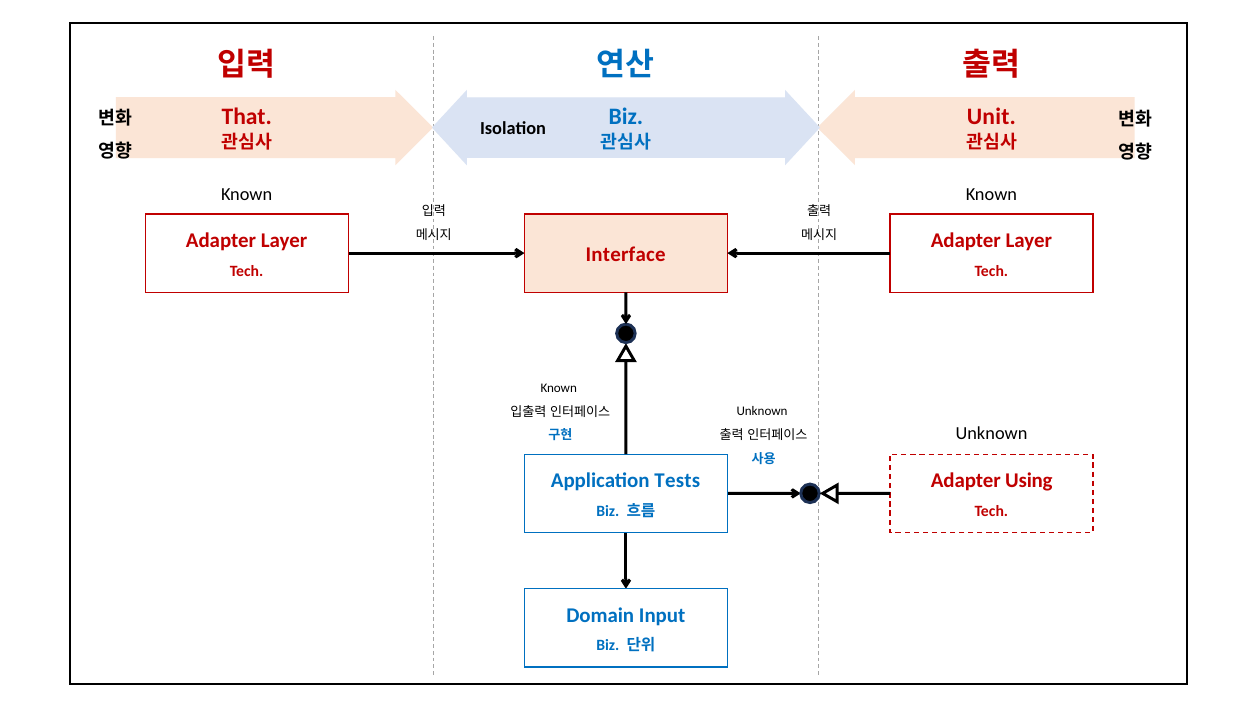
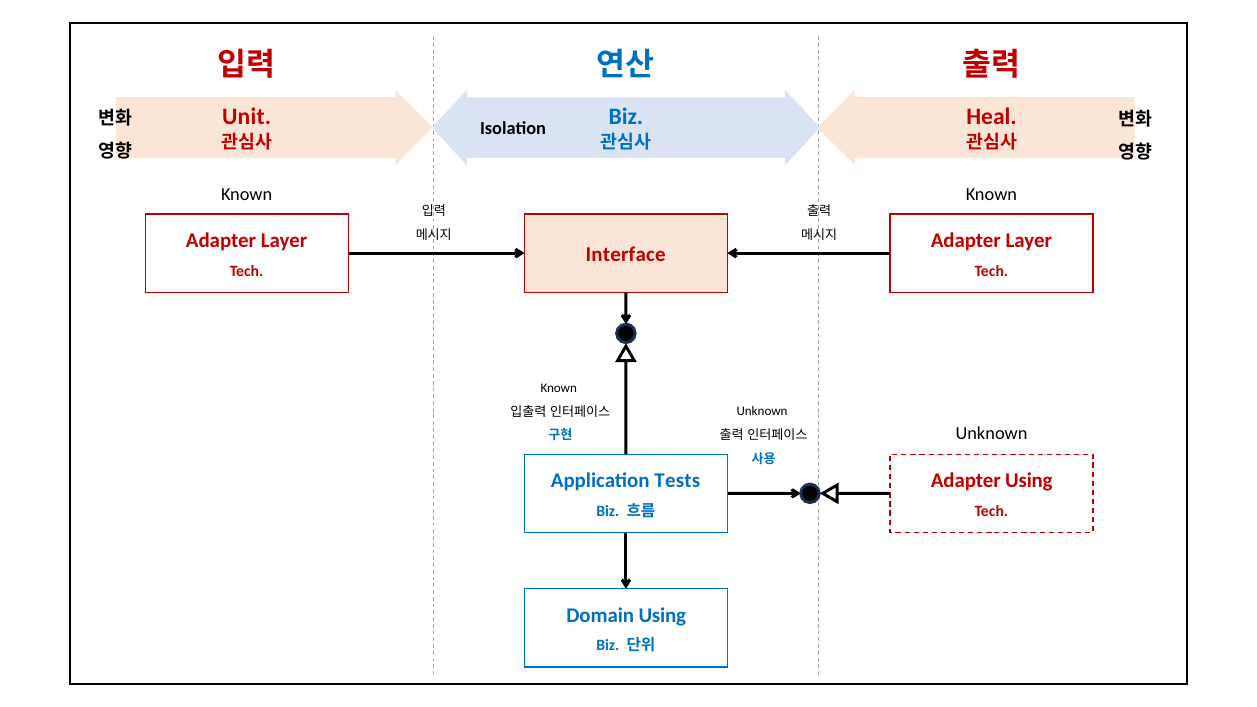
That: That -> Unit (247, 117)
Unit: Unit -> Heal (992, 117)
Domain Input: Input -> Using (662, 615)
